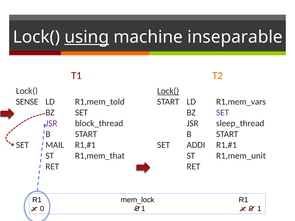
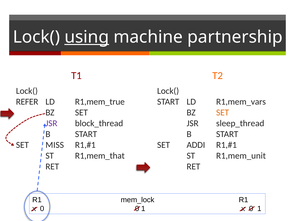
inseparable: inseparable -> partnership (235, 37)
Lock( underline: present -> none (168, 91)
SENSE: SENSE -> REFER (27, 102)
R1,mem_told: R1,mem_told -> R1,mem_true (100, 102)
SET colour: purple -> orange (223, 113)
MAIL: MAIL -> MISS (55, 145)
